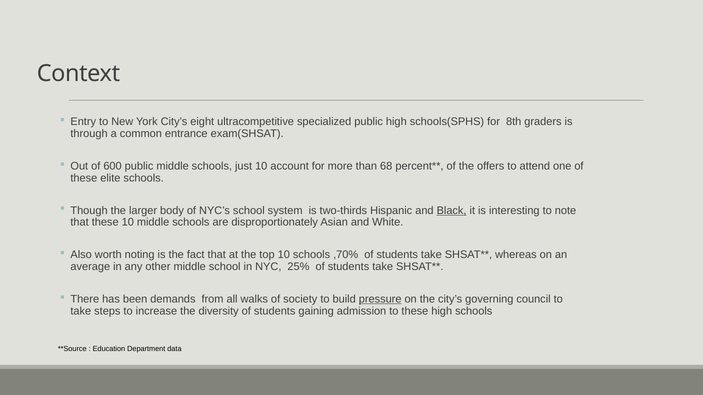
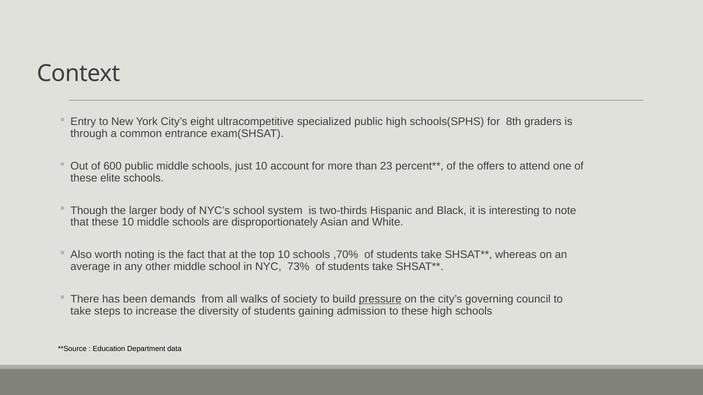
68: 68 -> 23 (386, 166)
Black underline: present -> none (452, 211)
25%: 25% -> 73% (298, 267)
